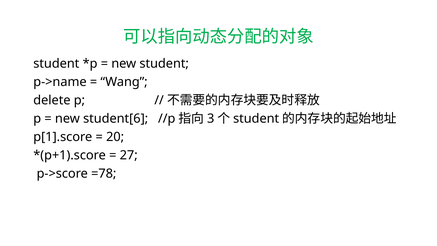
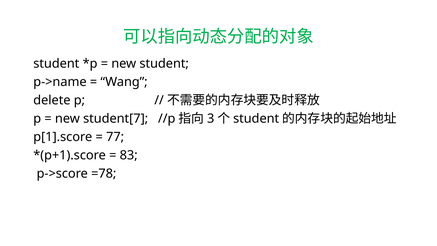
student[6: student[6 -> student[7 (116, 119)
20: 20 -> 77 (115, 137)
27: 27 -> 83 (129, 155)
